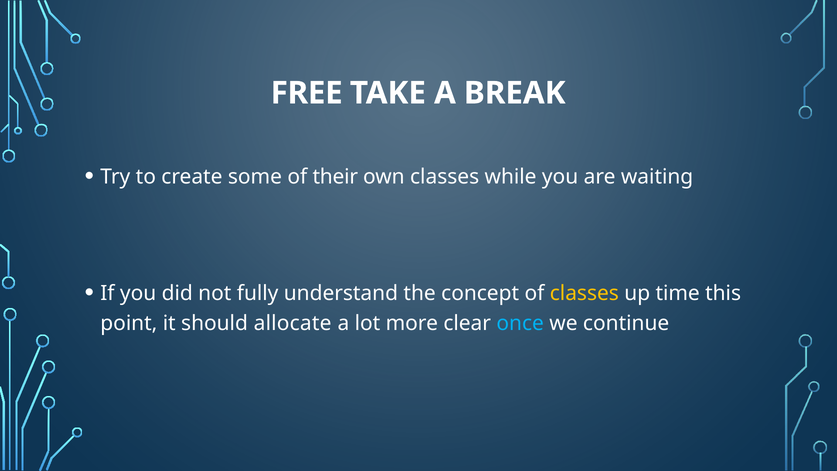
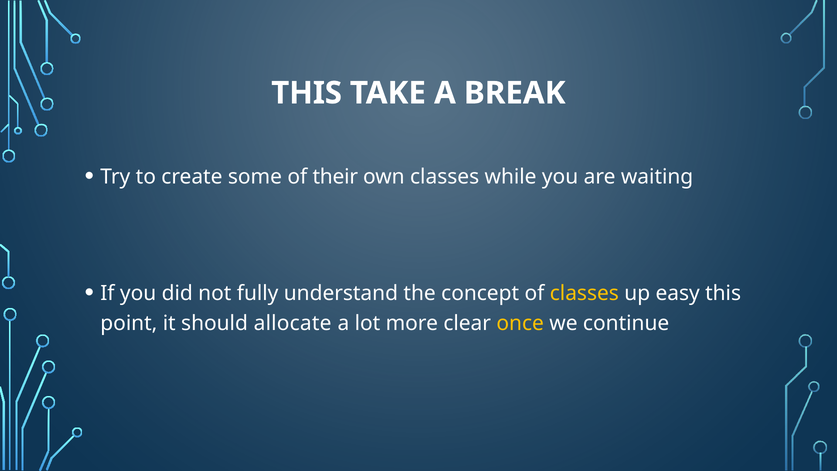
FREE: FREE -> THIS (307, 93)
time: time -> easy (678, 293)
once colour: light blue -> yellow (520, 323)
